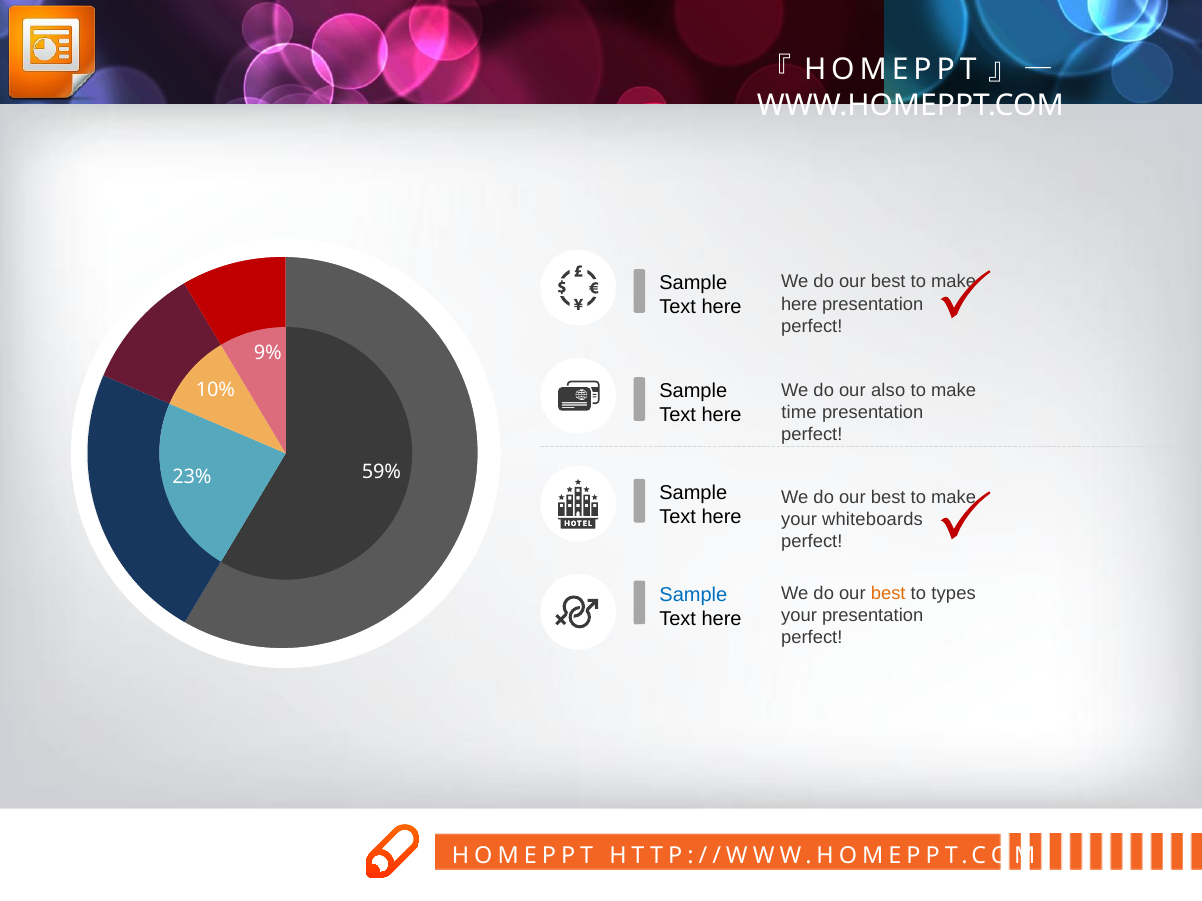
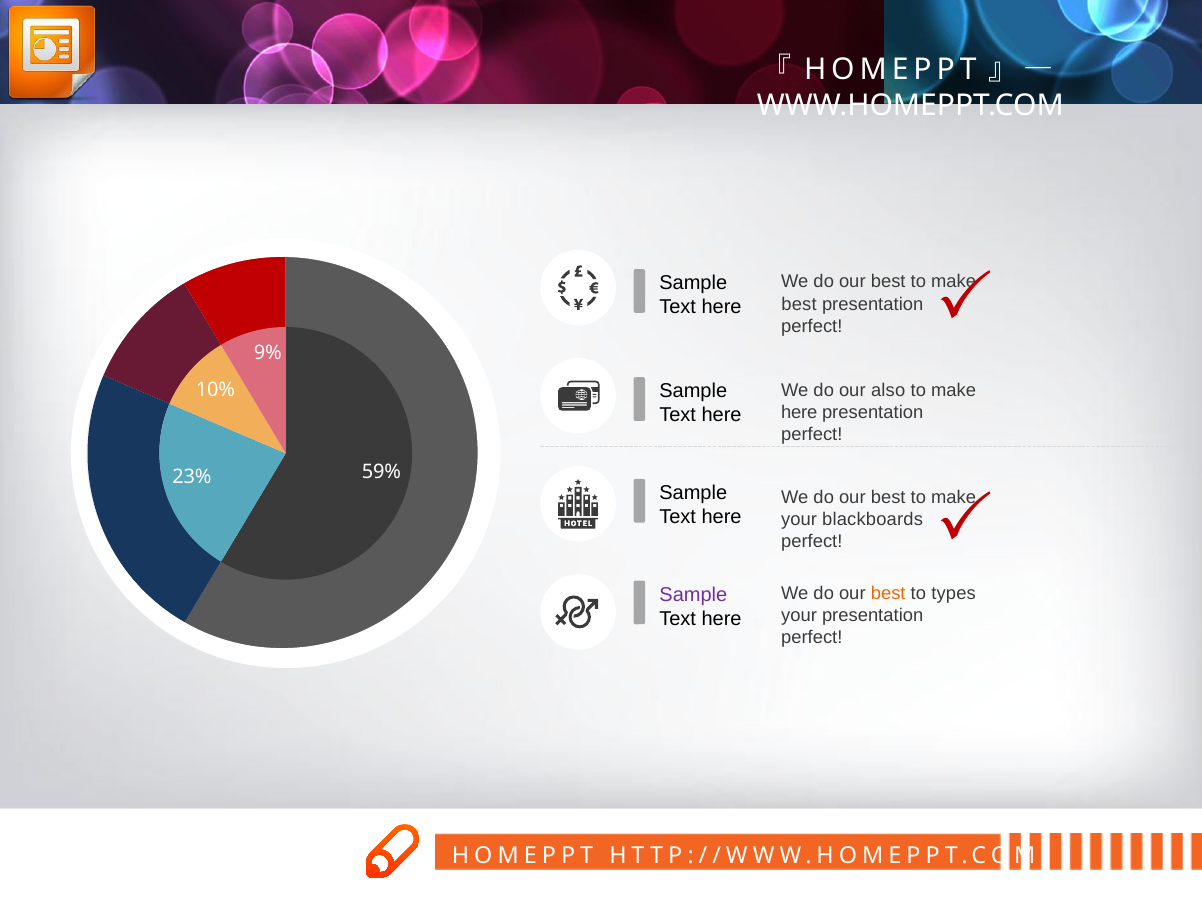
here: here -> best (799, 304)
time: time -> here (799, 413)
whiteboards: whiteboards -> blackboards (873, 520)
Sample colour: blue -> purple (693, 595)
